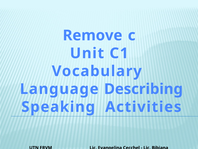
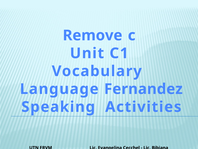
Language Describing: Describing -> Fernandez (143, 89)
